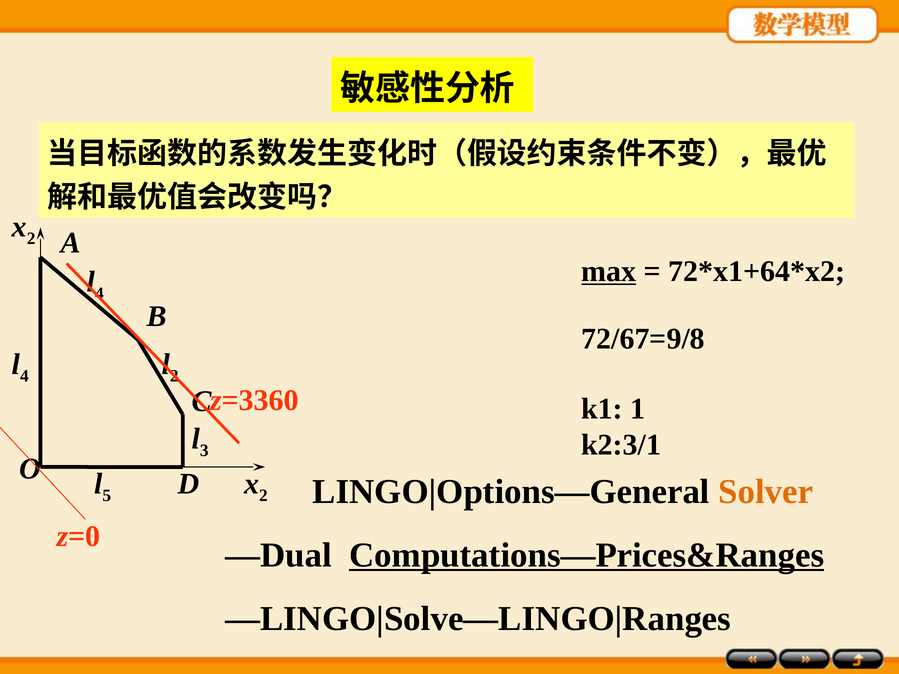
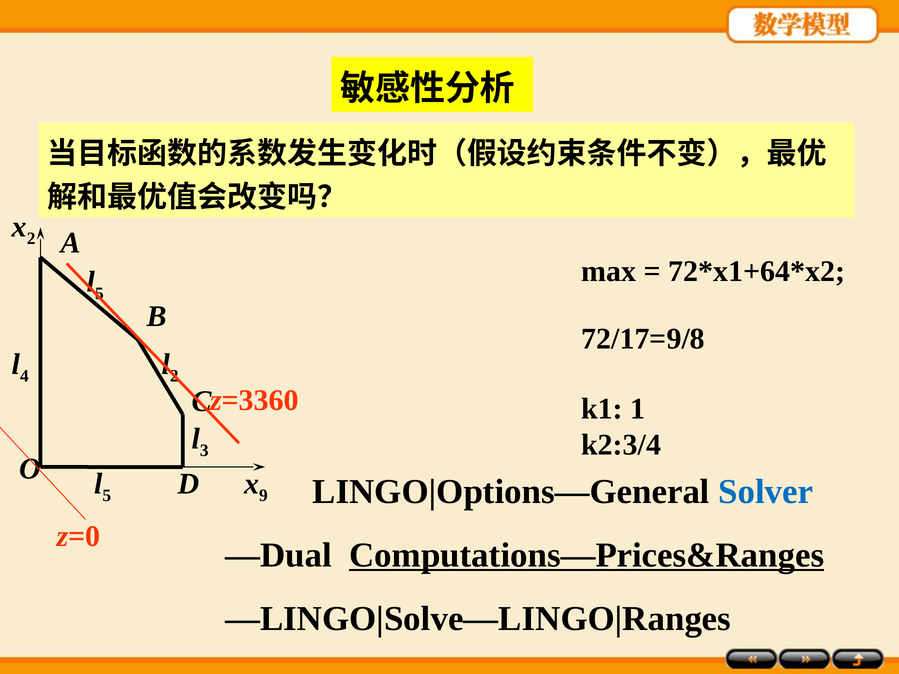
max underline: present -> none (609, 271)
4: 4 -> 5 (99, 294)
72/67=9/8: 72/67=9/8 -> 72/17=9/8 (643, 339)
k2:3/1: k2:3/1 -> k2:3/4 (621, 445)
2: 2 -> 9 (263, 496)
Solver colour: orange -> blue (766, 492)
